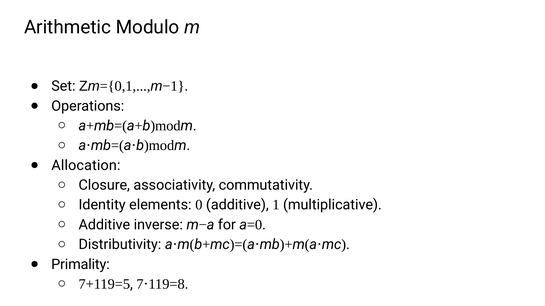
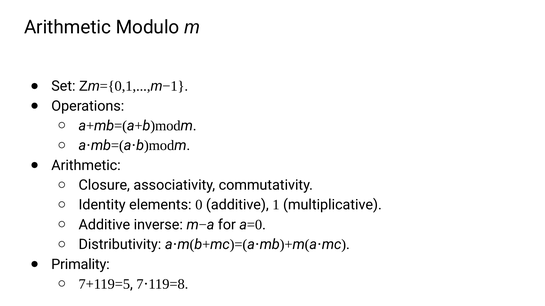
Allocation: Allocation -> Arithmetic (86, 166)
